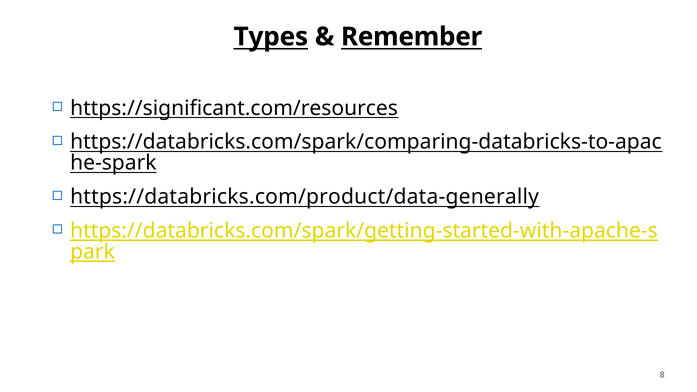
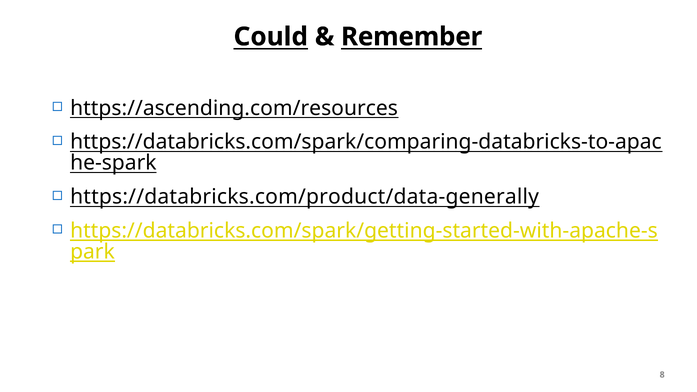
Types: Types -> Could (271, 37)
https://significant.com/resources: https://significant.com/resources -> https://ascending.com/resources (234, 108)
